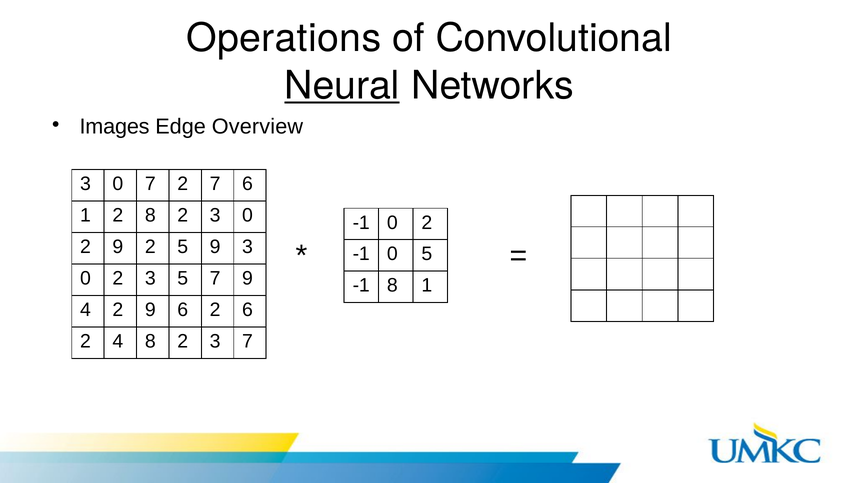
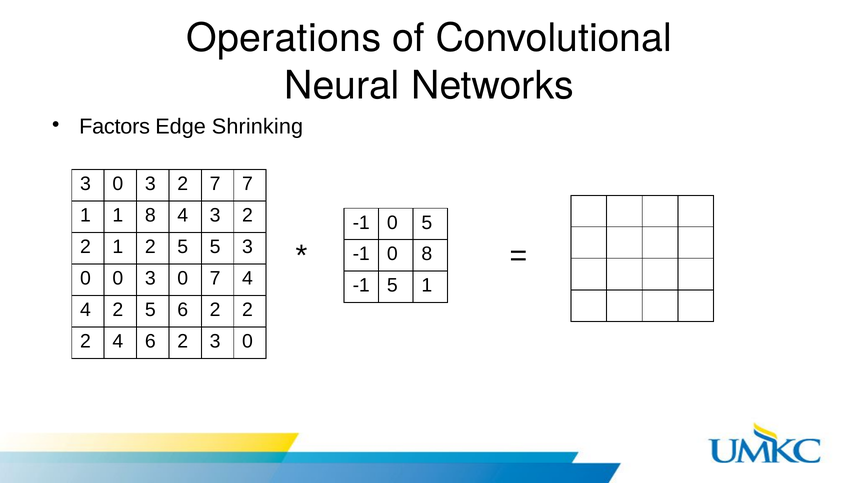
Neural underline: present -> none (342, 86)
Images: Images -> Factors (115, 127)
Overview: Overview -> Shrinking (257, 127)
3 0 7: 7 -> 3 (150, 184)
7 6: 6 -> 7 (248, 184)
1 2: 2 -> 1 (118, 216)
2: 2 -> 4 (183, 216)
0: 0 -> 2 (248, 216)
-1 0 2: 2 -> 5 (427, 223)
9: 9 -> 1 (118, 247)
5 9: 9 -> 5 (215, 247)
0 5: 5 -> 8 (427, 254)
2: 2 -> 0 (118, 279)
5: 5 -> 0 (183, 279)
7 9: 9 -> 4 (248, 279)
-1 8: 8 -> 5 (392, 286)
4 2 9: 9 -> 5 (150, 310)
6 2 6: 6 -> 2 (248, 310)
4 8: 8 -> 6 (150, 342)
2 3 7: 7 -> 0 (248, 342)
